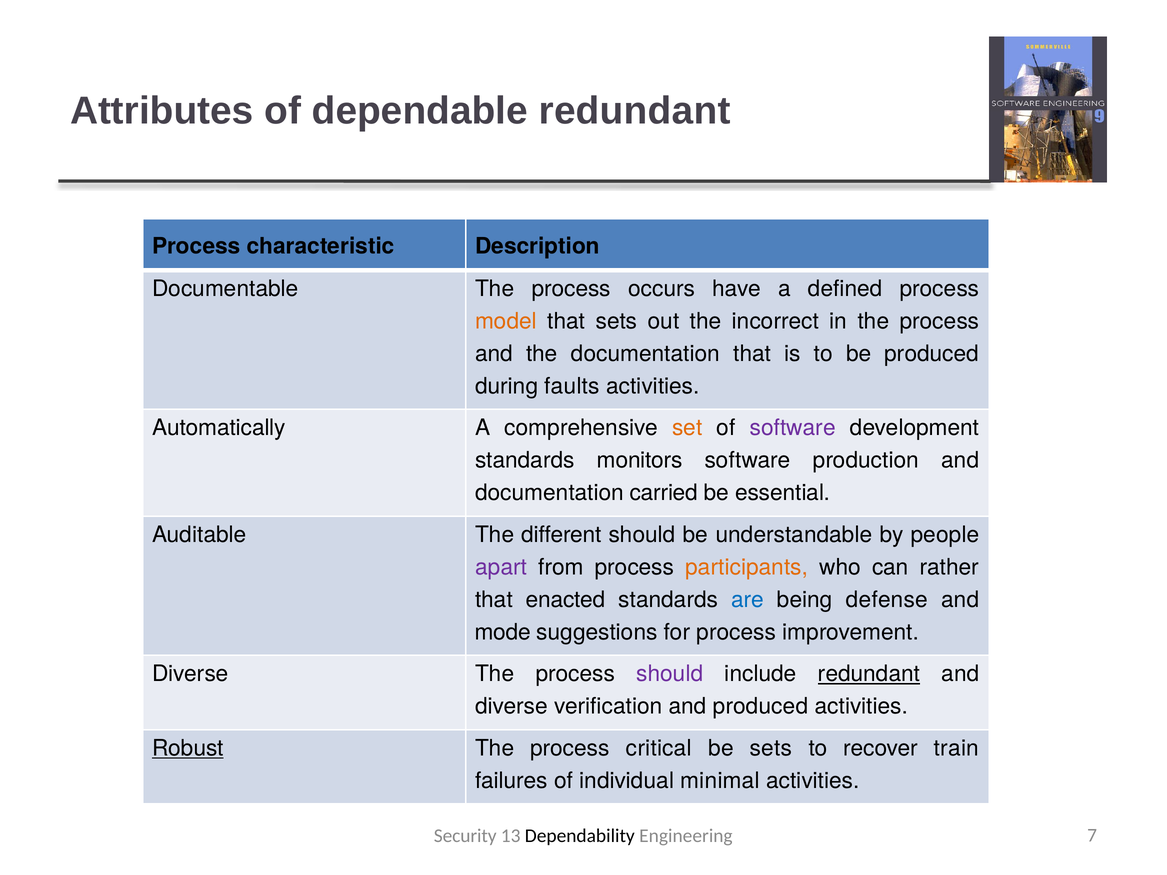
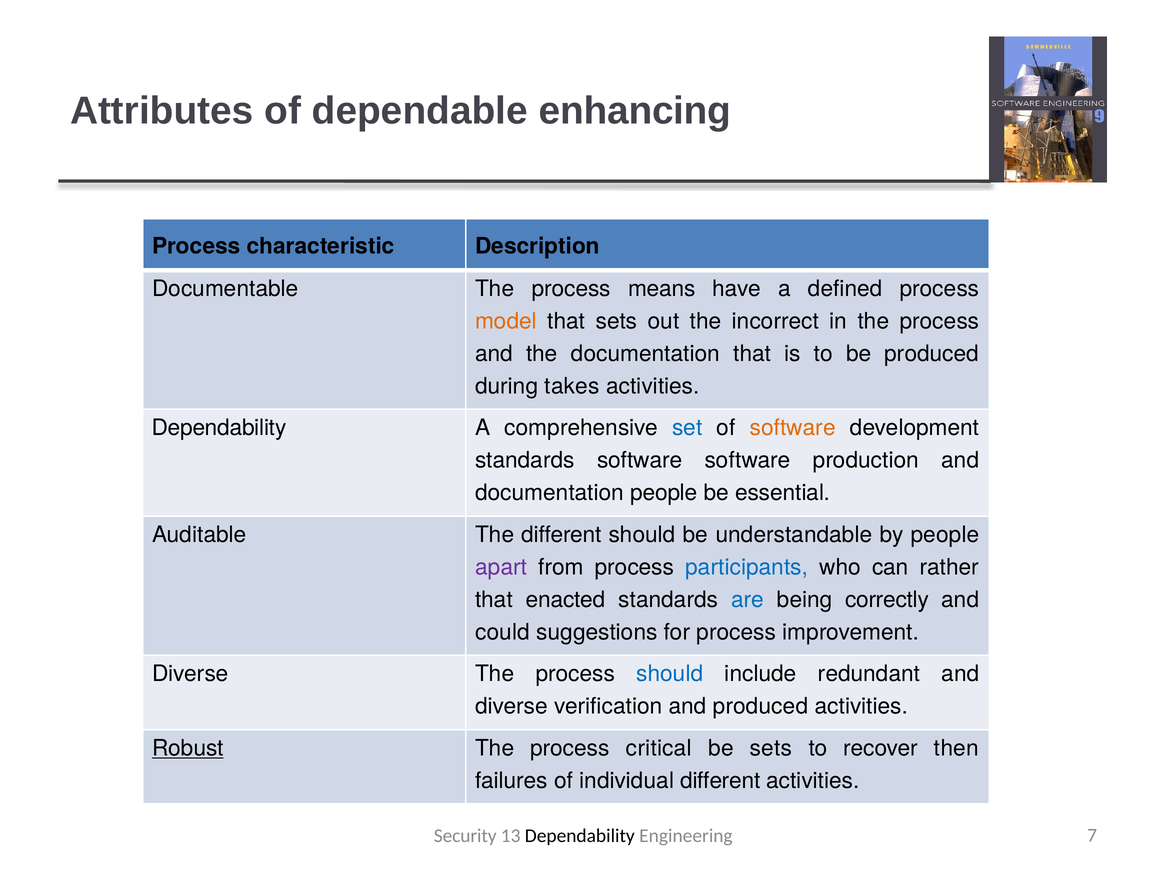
dependable redundant: redundant -> enhancing (635, 111)
occurs: occurs -> means (662, 289)
faults: faults -> takes (572, 386)
Automatically: Automatically -> Dependability (219, 428)
set colour: orange -> blue (687, 428)
software colour: purple -> orange (793, 428)
standards monitors: monitors -> software (640, 461)
documentation carried: carried -> people (664, 493)
participants colour: orange -> blue (747, 567)
defense: defense -> correctly (887, 600)
mode: mode -> could (503, 632)
should colour: purple -> blue (670, 674)
redundant underline: present -> none (869, 674)
train: train -> then (956, 748)
individual minimal: minimal -> different (720, 781)
